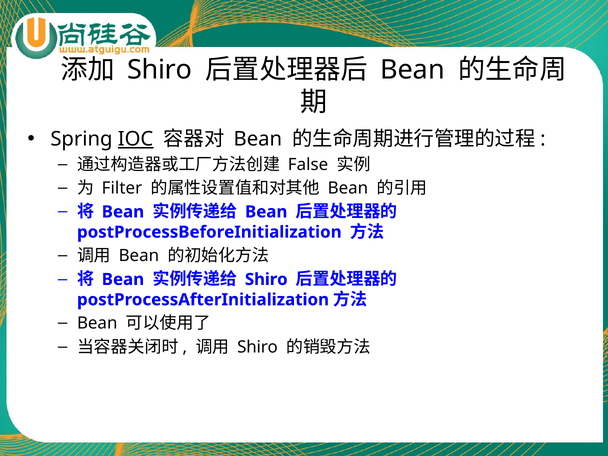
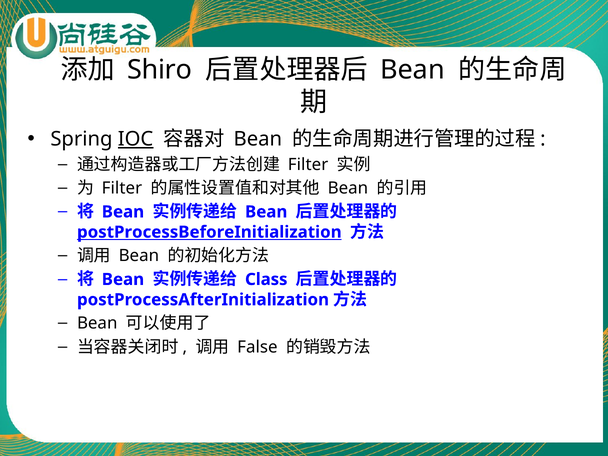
False: False -> Filter (308, 165)
postProcessBeforeInitialization underline: none -> present (209, 232)
Shiro: Shiro -> Class (266, 279)
Shiro: Shiro -> False (257, 347)
